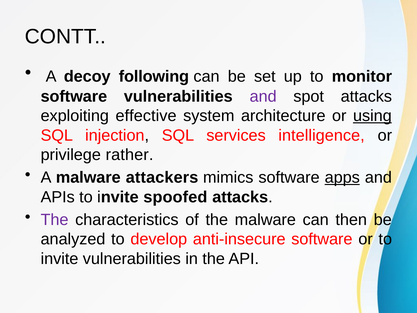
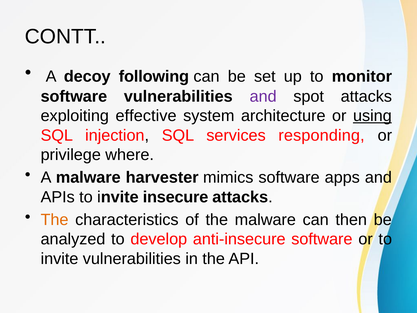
intelligence: intelligence -> responding (322, 135)
rather: rather -> where (130, 155)
attackers: attackers -> harvester (162, 177)
apps underline: present -> none (342, 177)
spoofed: spoofed -> insecure (176, 197)
The colour: purple -> orange (55, 220)
